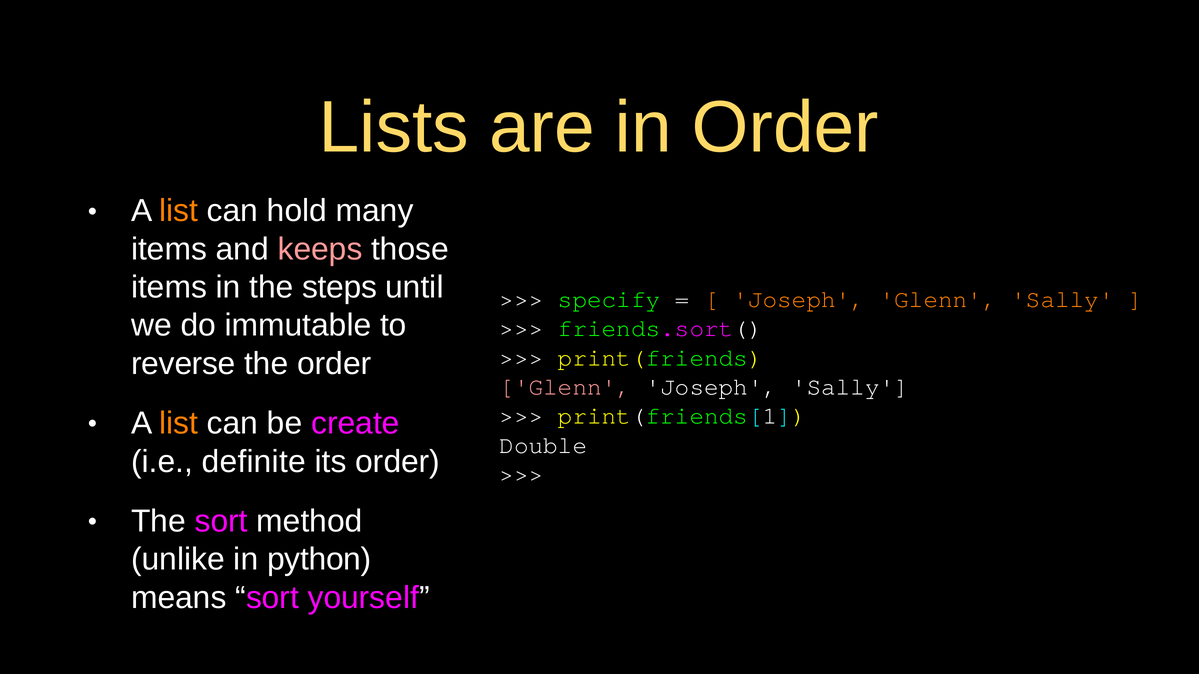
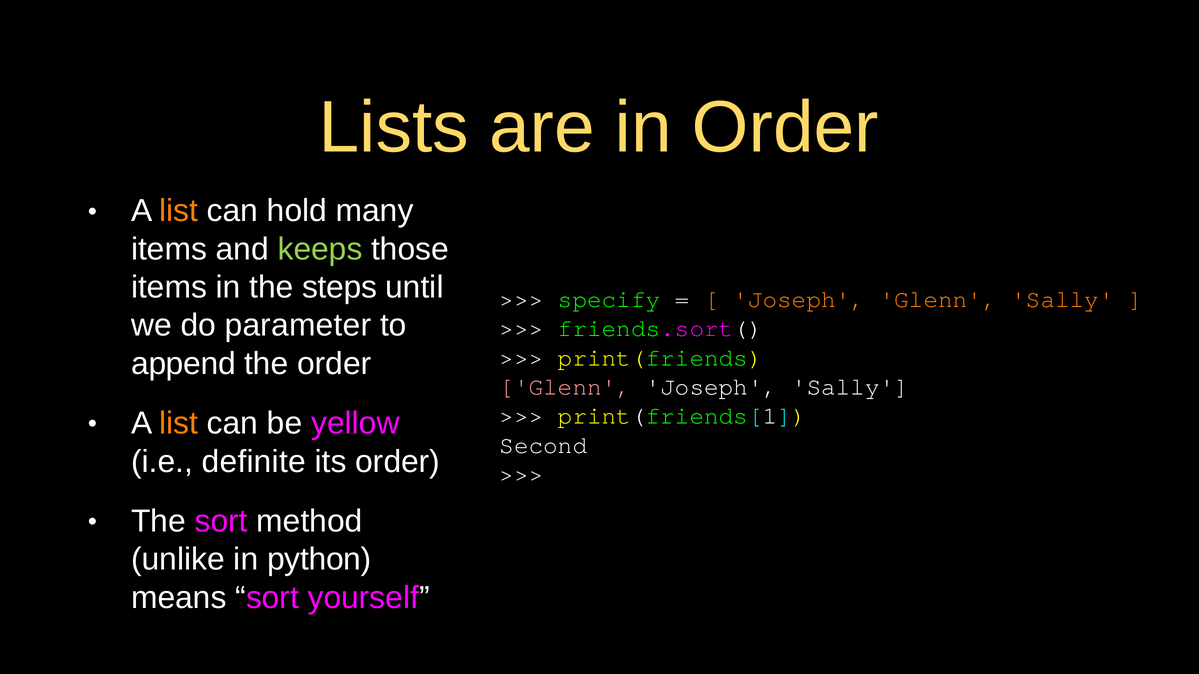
keeps colour: pink -> light green (320, 249)
immutable: immutable -> parameter (298, 326)
reverse: reverse -> append (183, 364)
create: create -> yellow (355, 424)
Double: Double -> Second (543, 445)
